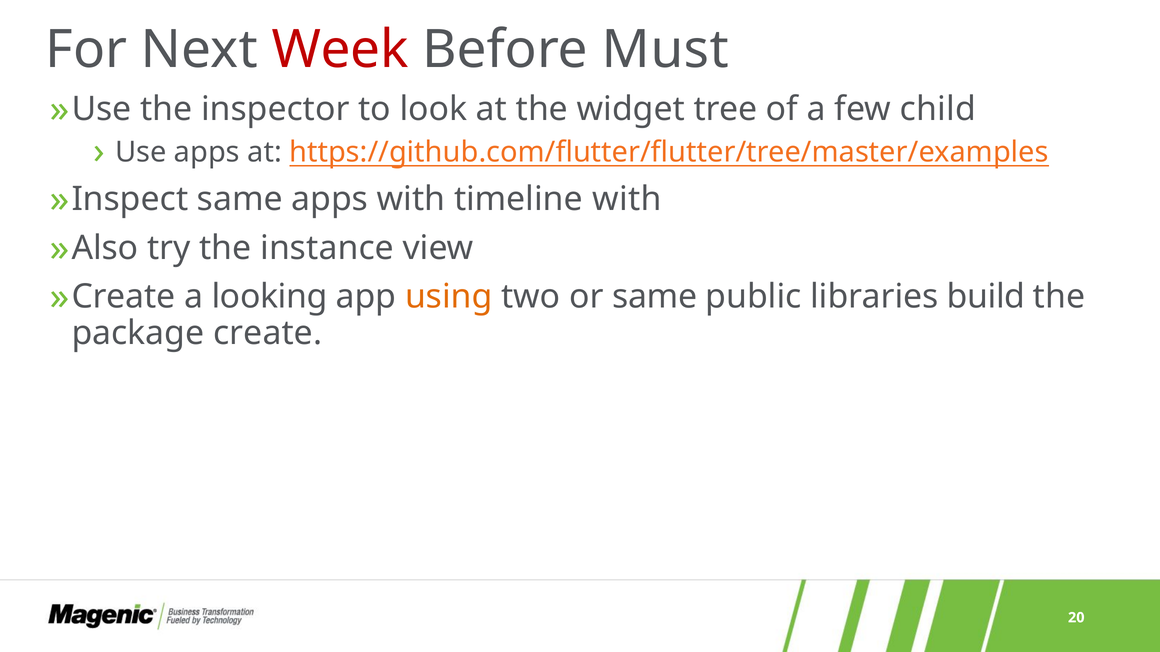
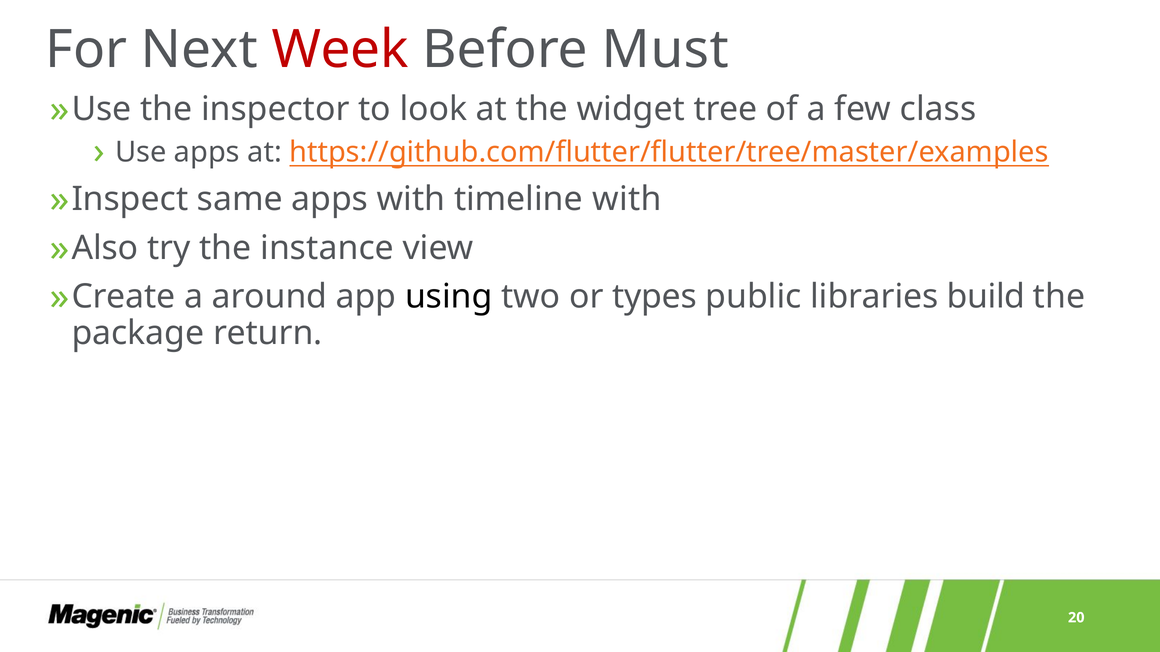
child: child -> class (938, 109)
looking: looking -> around (270, 297)
using colour: orange -> black (449, 297)
or same: same -> types (655, 297)
create: create -> return (268, 333)
